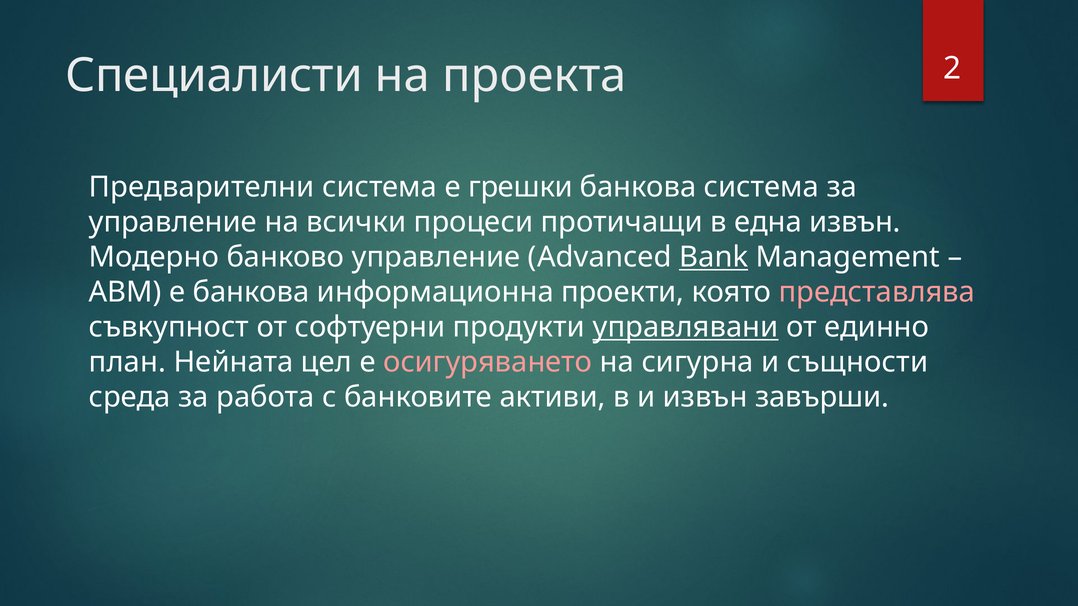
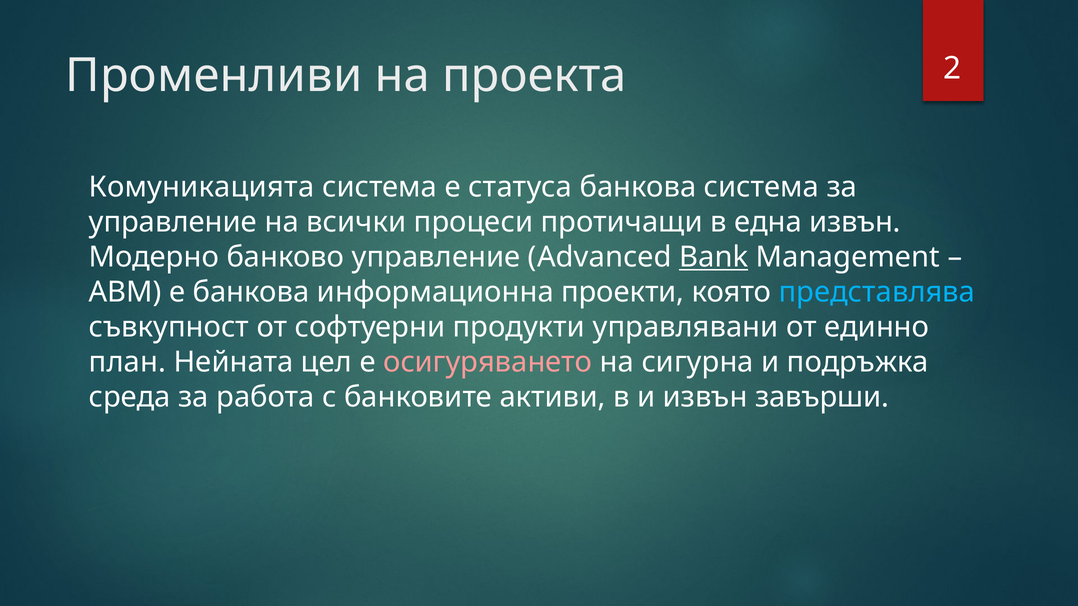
Специалисти: Специалисти -> Променливи (214, 76)
Предварителни: Предварителни -> Комуникацията (202, 187)
грешки: грешки -> статуса (520, 187)
представлява colour: pink -> light blue (877, 293)
управлявани underline: present -> none (686, 328)
същности: същности -> подръжка (858, 363)
